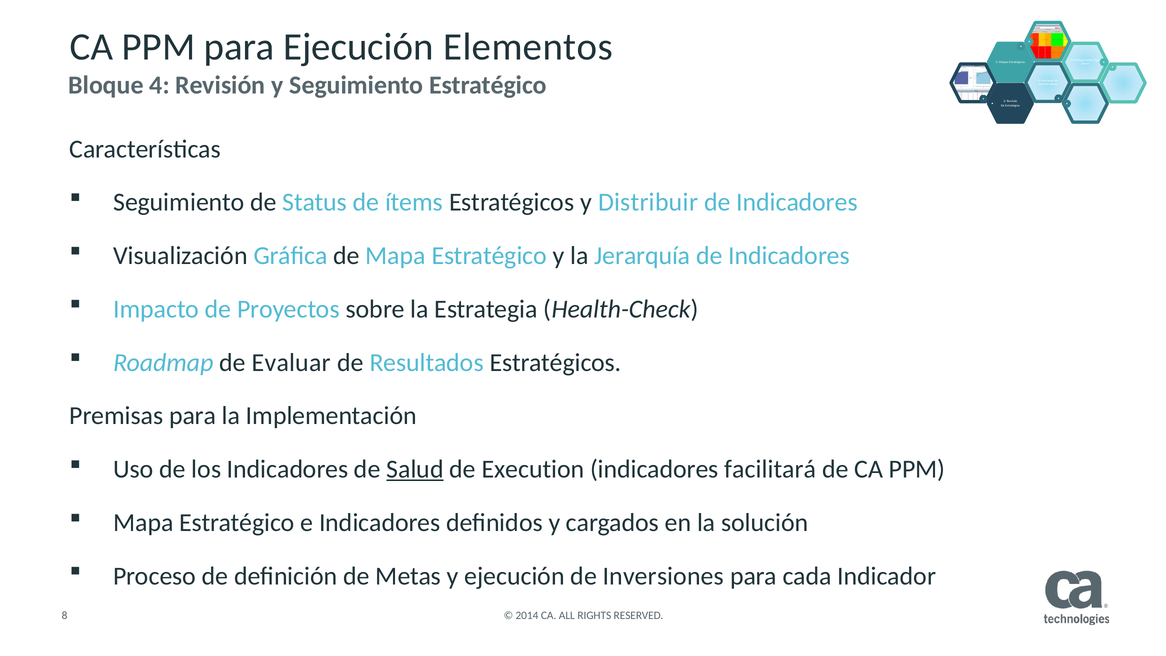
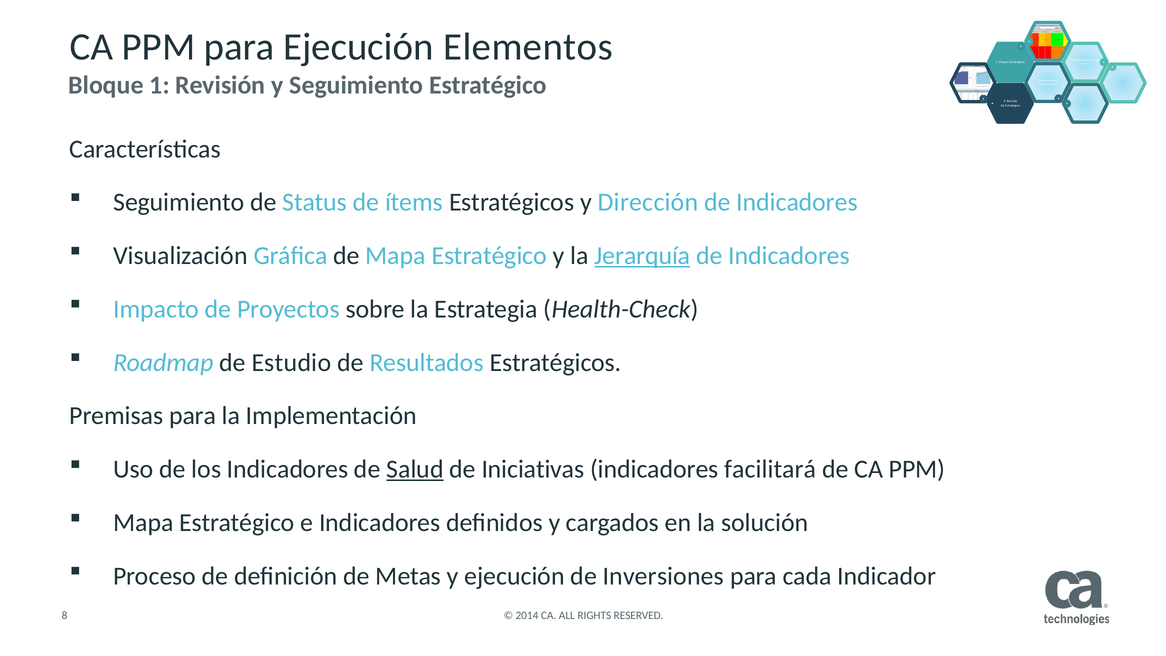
4: 4 -> 1 (160, 85)
Distribuir: Distribuir -> Dirección (648, 203)
Jerarquía underline: none -> present (642, 256)
Evaluar: Evaluar -> Estudio (291, 363)
Execution: Execution -> Iniciativas (533, 470)
